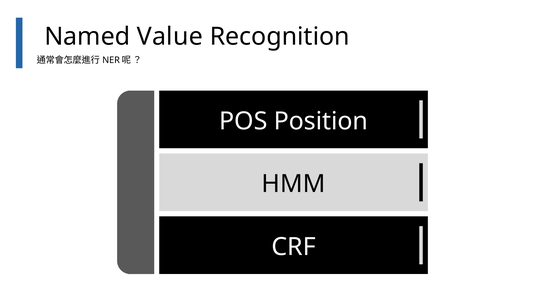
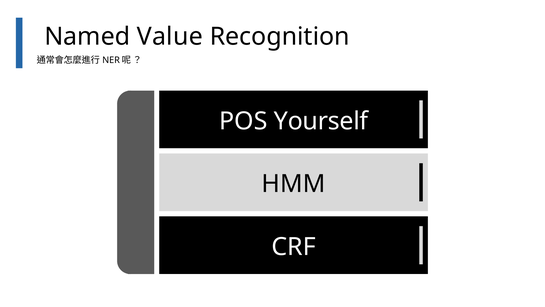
Position: Position -> Yourself (321, 121)
